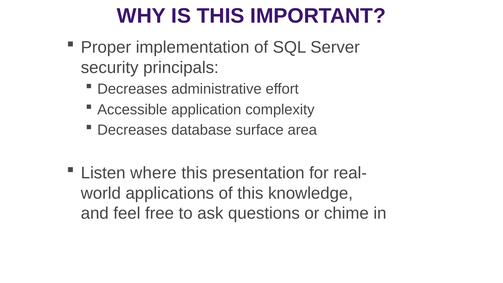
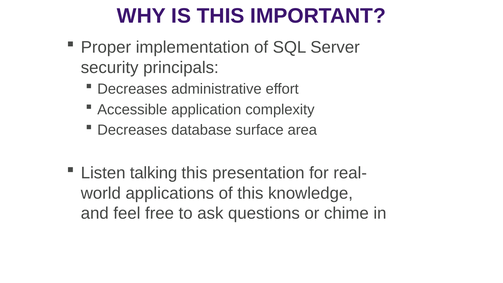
where: where -> talking (154, 173)
